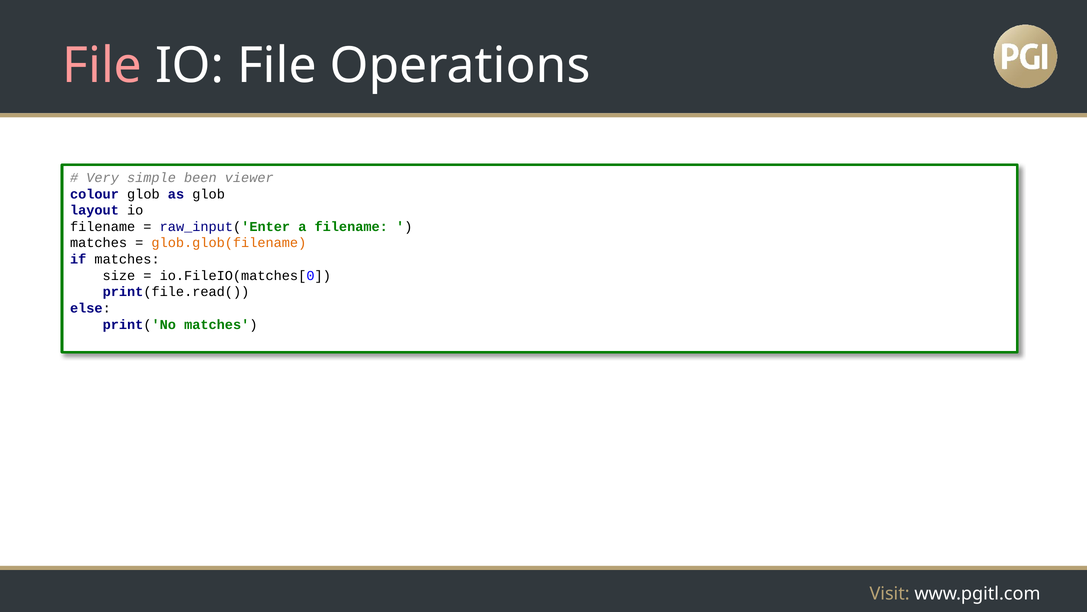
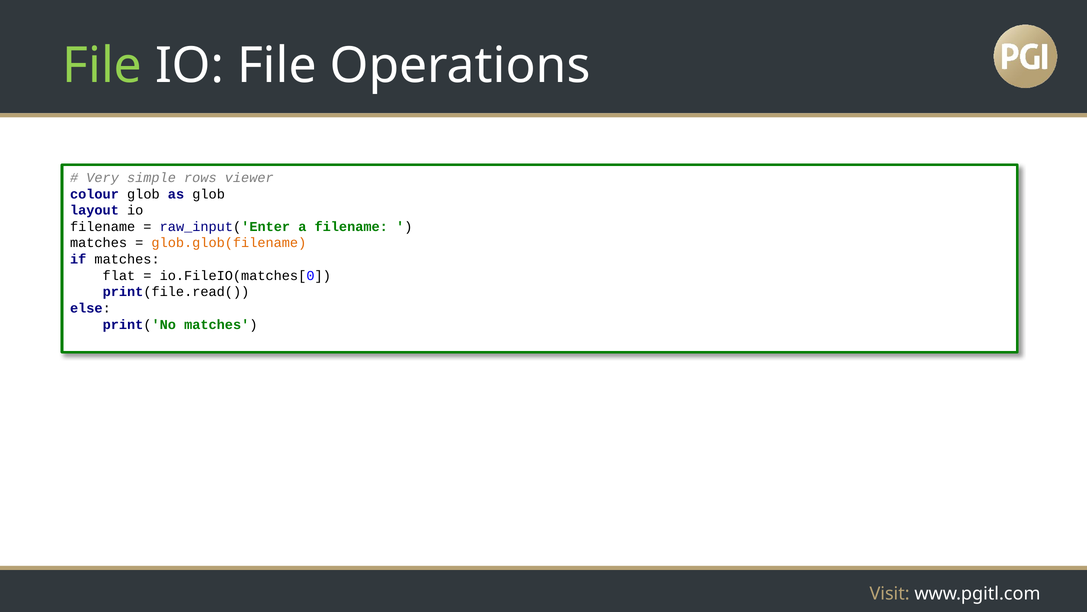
File colour: pink -> light green (102, 66)
been: been -> rows (200, 178)
size: size -> flat (119, 275)
